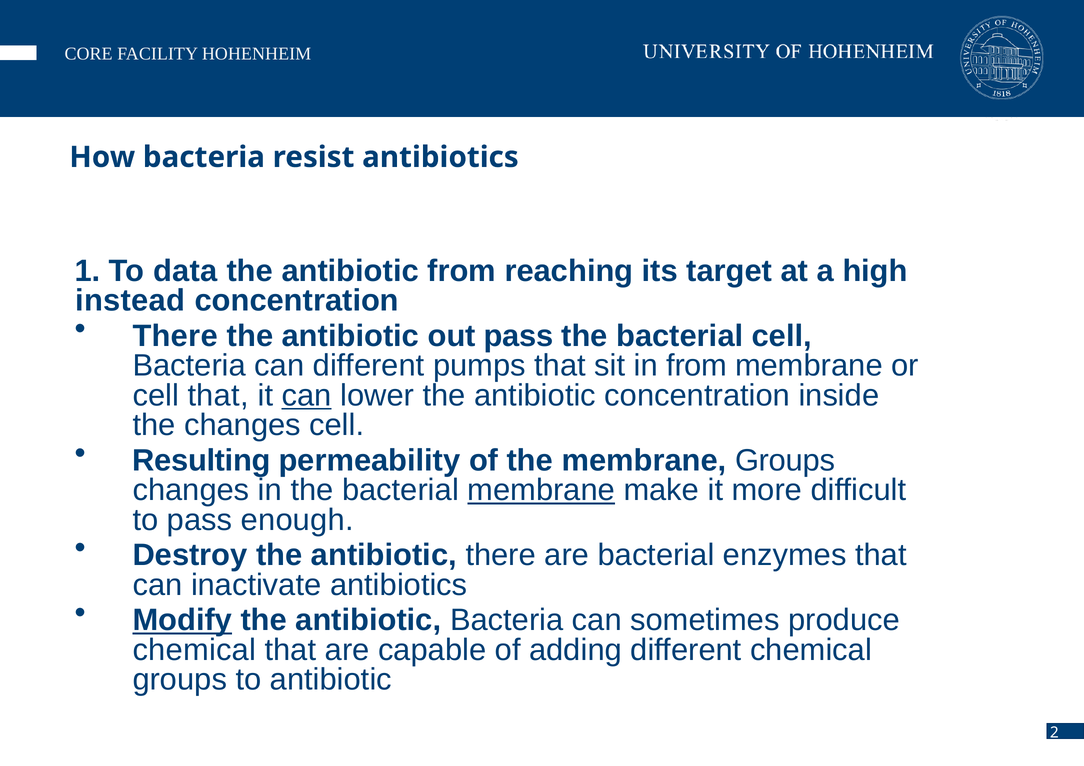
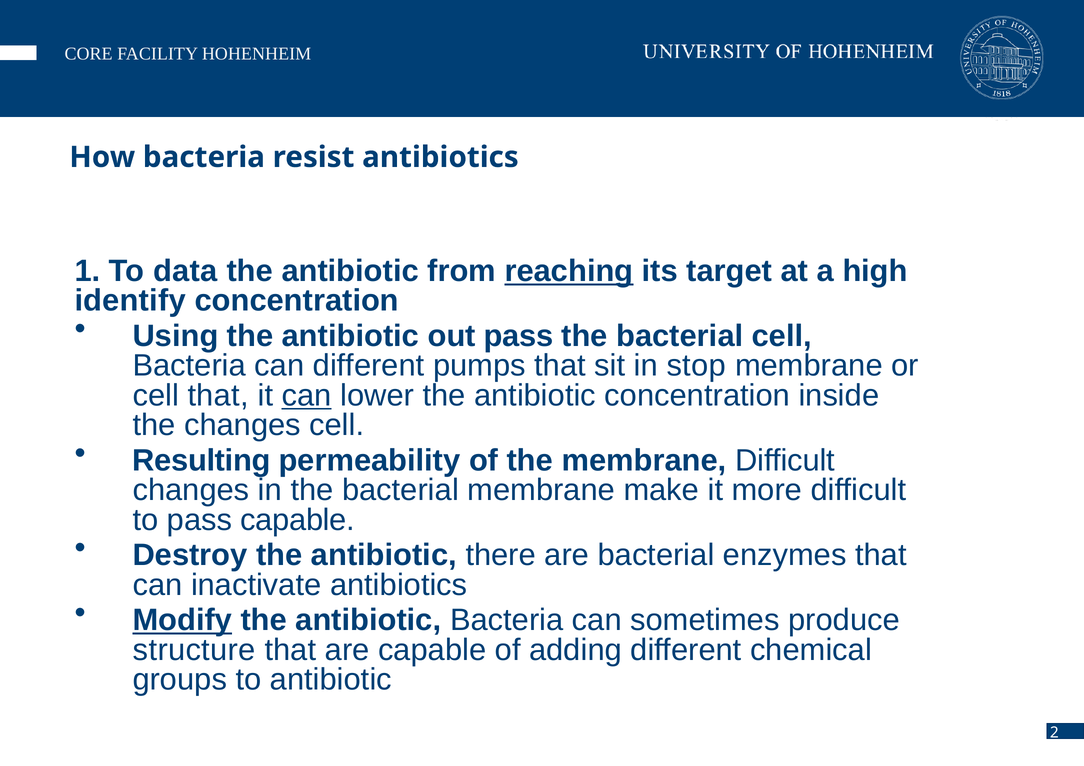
reaching underline: none -> present (569, 271)
instead: instead -> identify (130, 301)
There: There -> Using (175, 336)
in from: from -> stop (696, 366)
membrane Groups: Groups -> Difficult (785, 461)
membrane underline: present -> none (541, 490)
pass enough: enough -> capable (298, 520)
chemical: chemical -> structure (194, 650)
